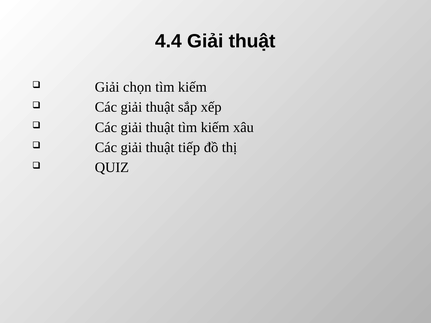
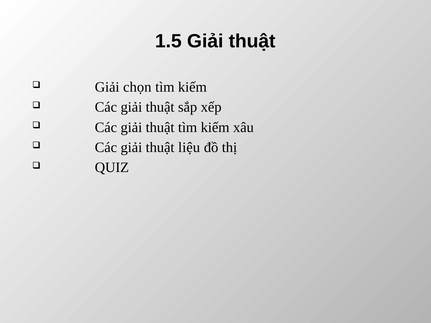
4.4: 4.4 -> 1.5 (169, 41)
tiếp: tiếp -> liệu (189, 147)
